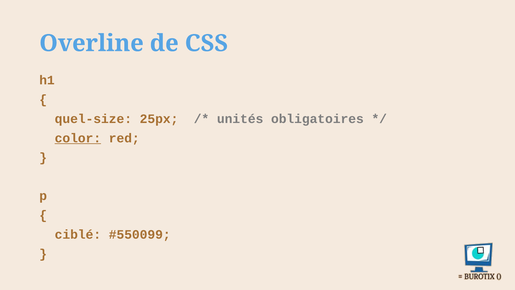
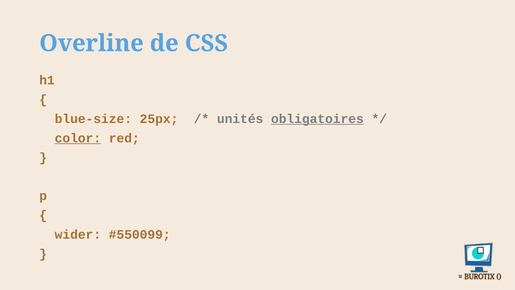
quel-size: quel-size -> blue-size (93, 119)
obligatoires underline: none -> present (317, 119)
ciblé: ciblé -> wider (78, 234)
